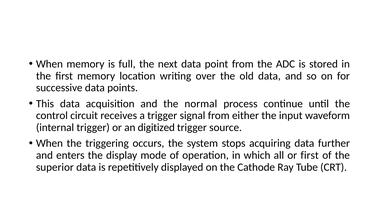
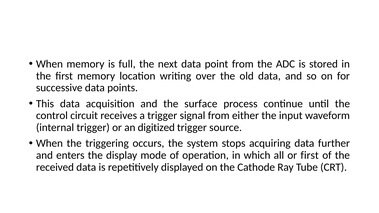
normal: normal -> surface (201, 104)
superior: superior -> received (55, 167)
